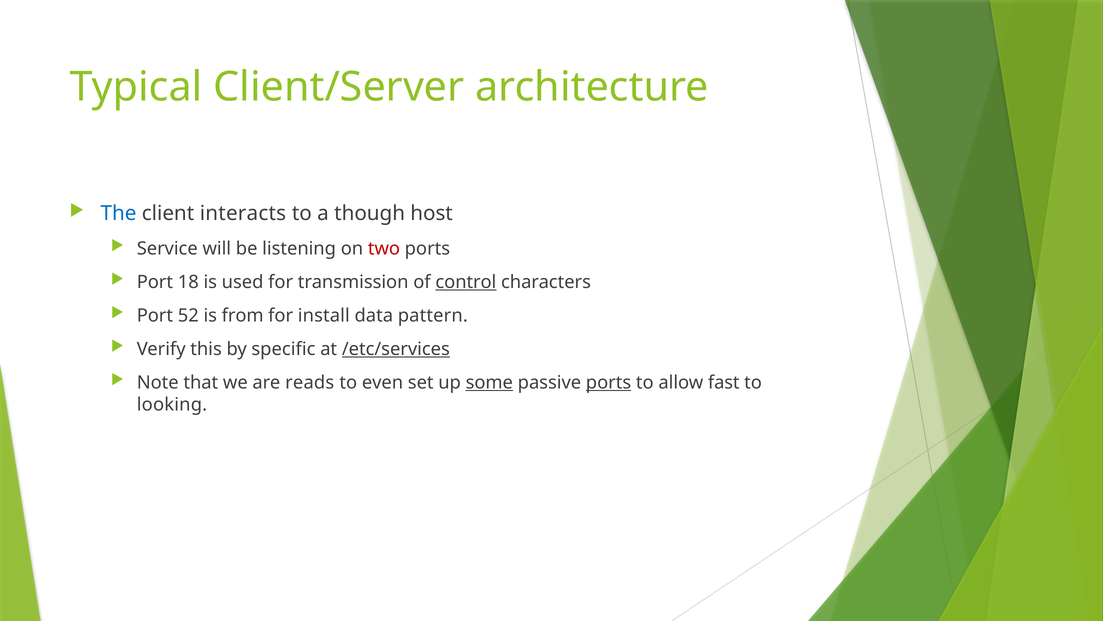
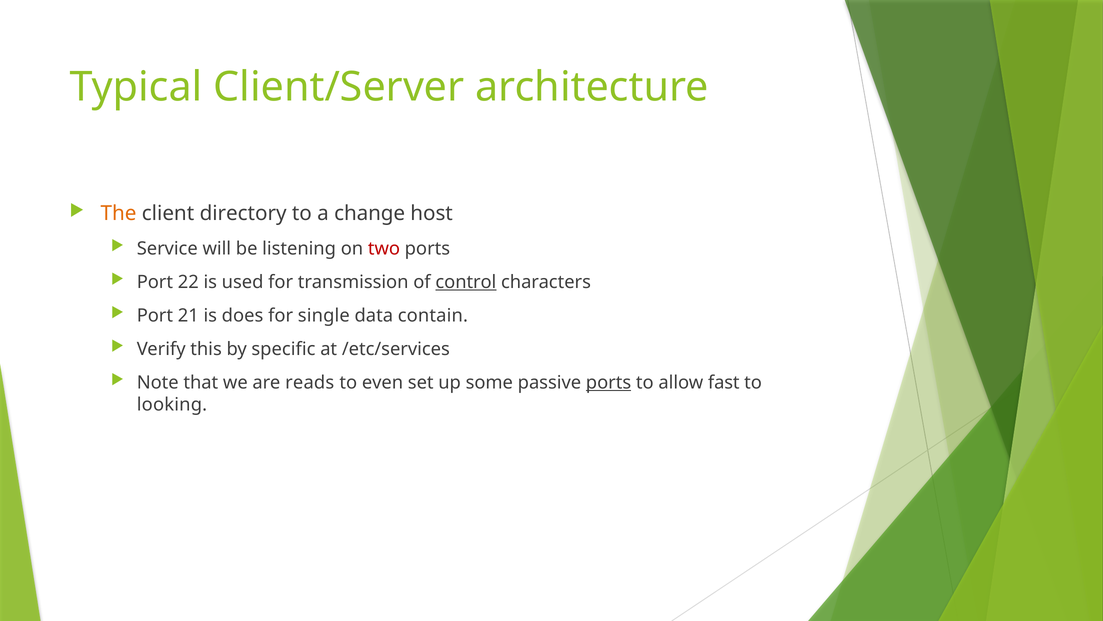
The colour: blue -> orange (119, 213)
interacts: interacts -> directory (243, 213)
though: though -> change (370, 213)
18: 18 -> 22 (188, 282)
52: 52 -> 21 (188, 315)
from: from -> does (243, 315)
install: install -> single (324, 315)
pattern: pattern -> contain (433, 315)
/etc/services underline: present -> none (396, 349)
some underline: present -> none (489, 382)
